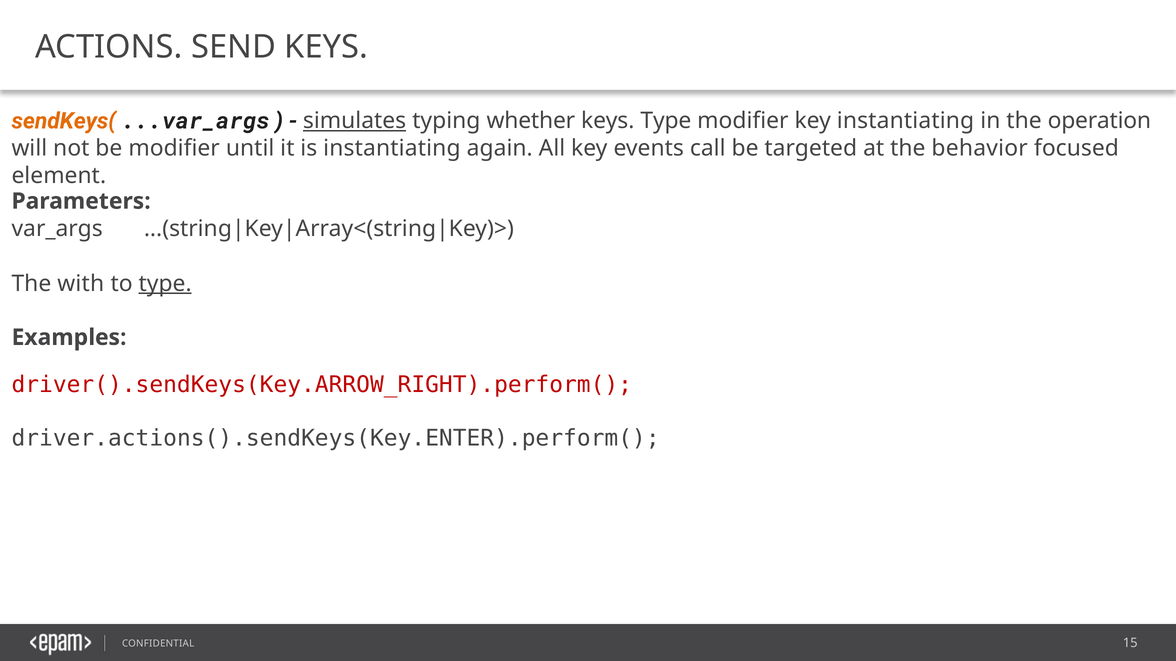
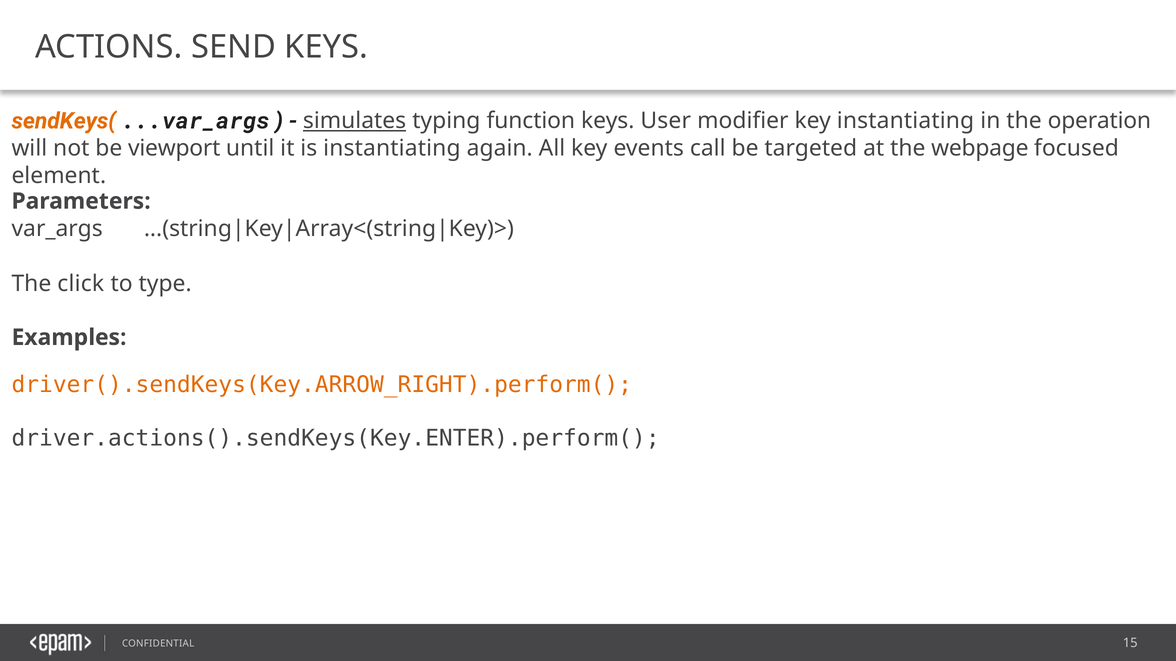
whether: whether -> function (531, 121)
keys Type: Type -> User (666, 121)
be modifier: modifier -> viewport (174, 148)
behavior: behavior -> webpage (980, 148)
with: with -> click (81, 284)
type underline: present -> none (165, 284)
driver().sendKeys(Key.ARROW_RIGHT).perform( colour: red -> orange (322, 385)
